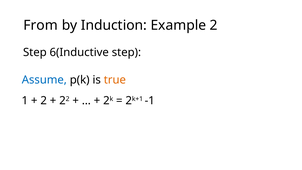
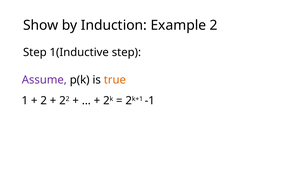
From: From -> Show (41, 25)
6(Inductive: 6(Inductive -> 1(Inductive (79, 52)
Assume colour: blue -> purple (44, 80)
